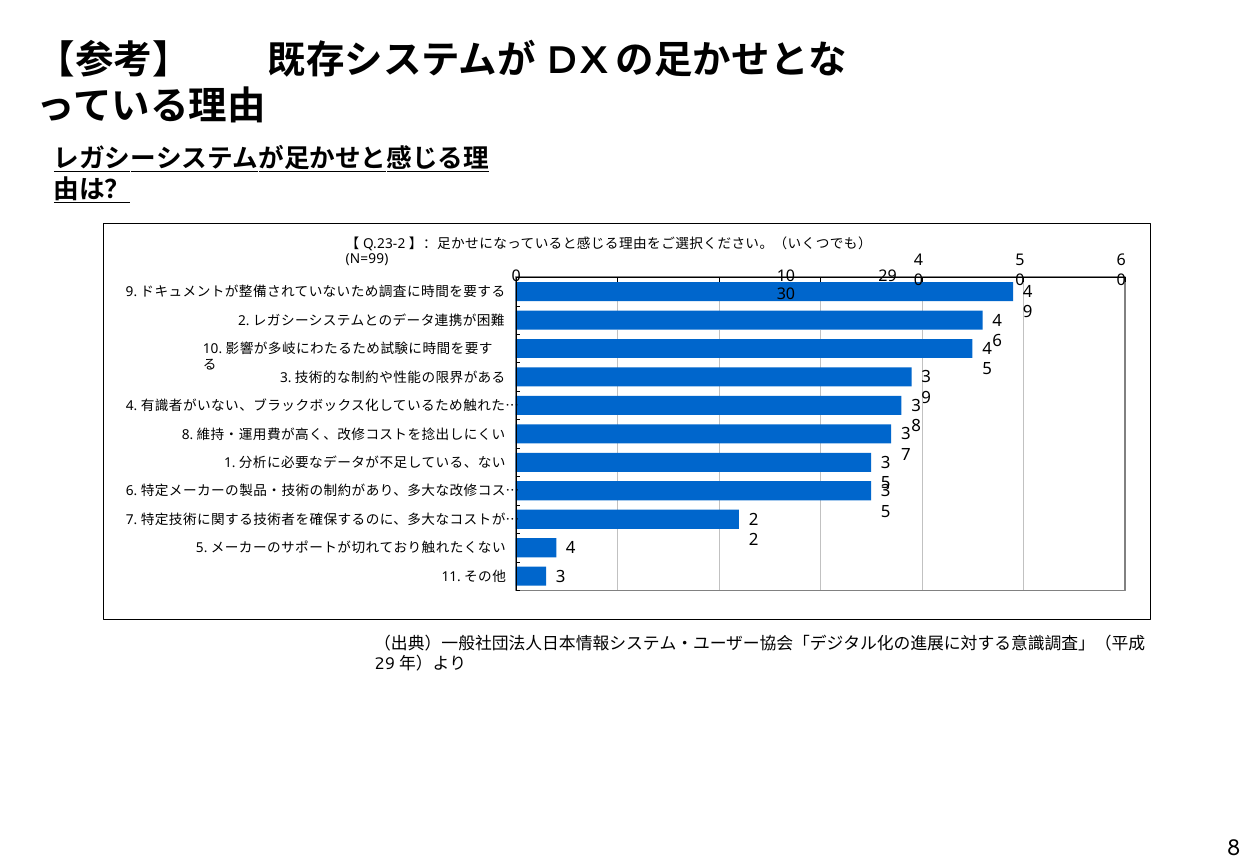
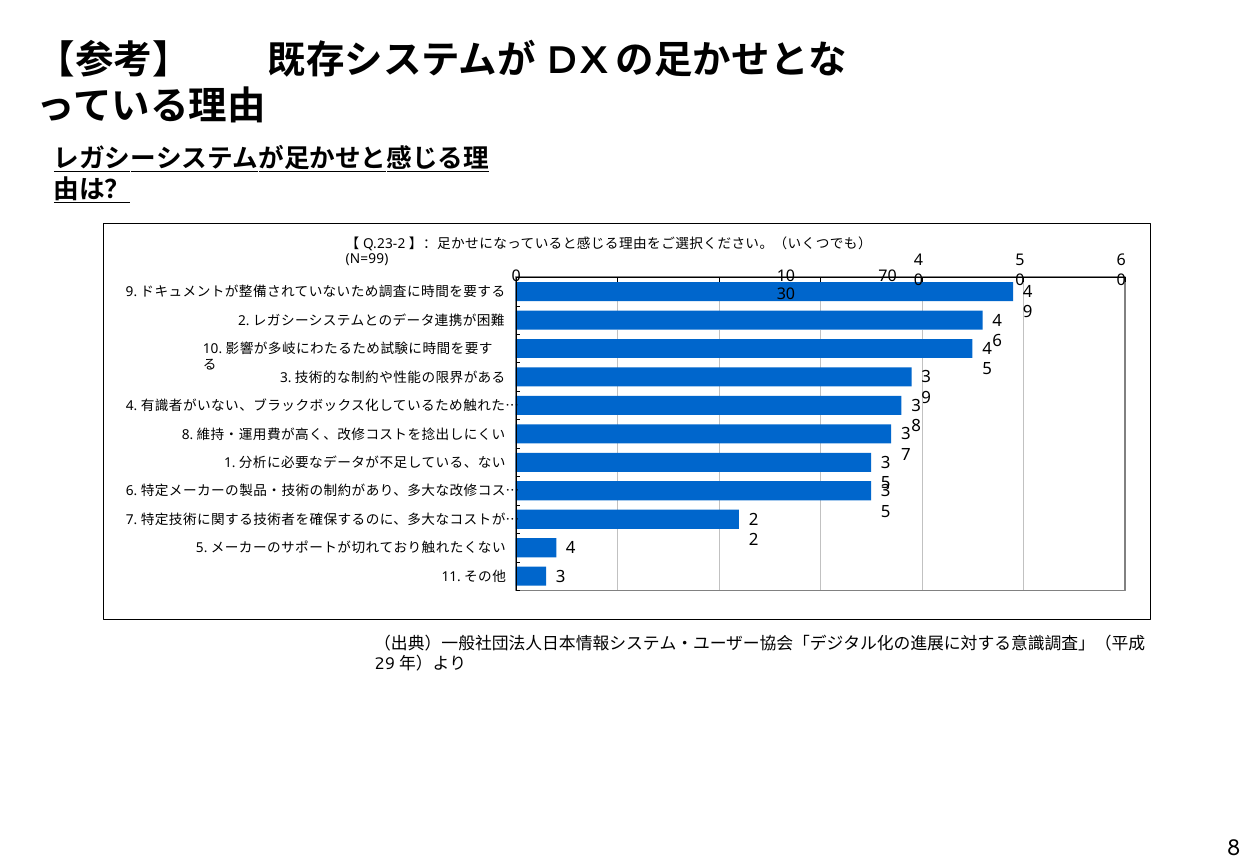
29: 29 -> 70 (888, 276)
